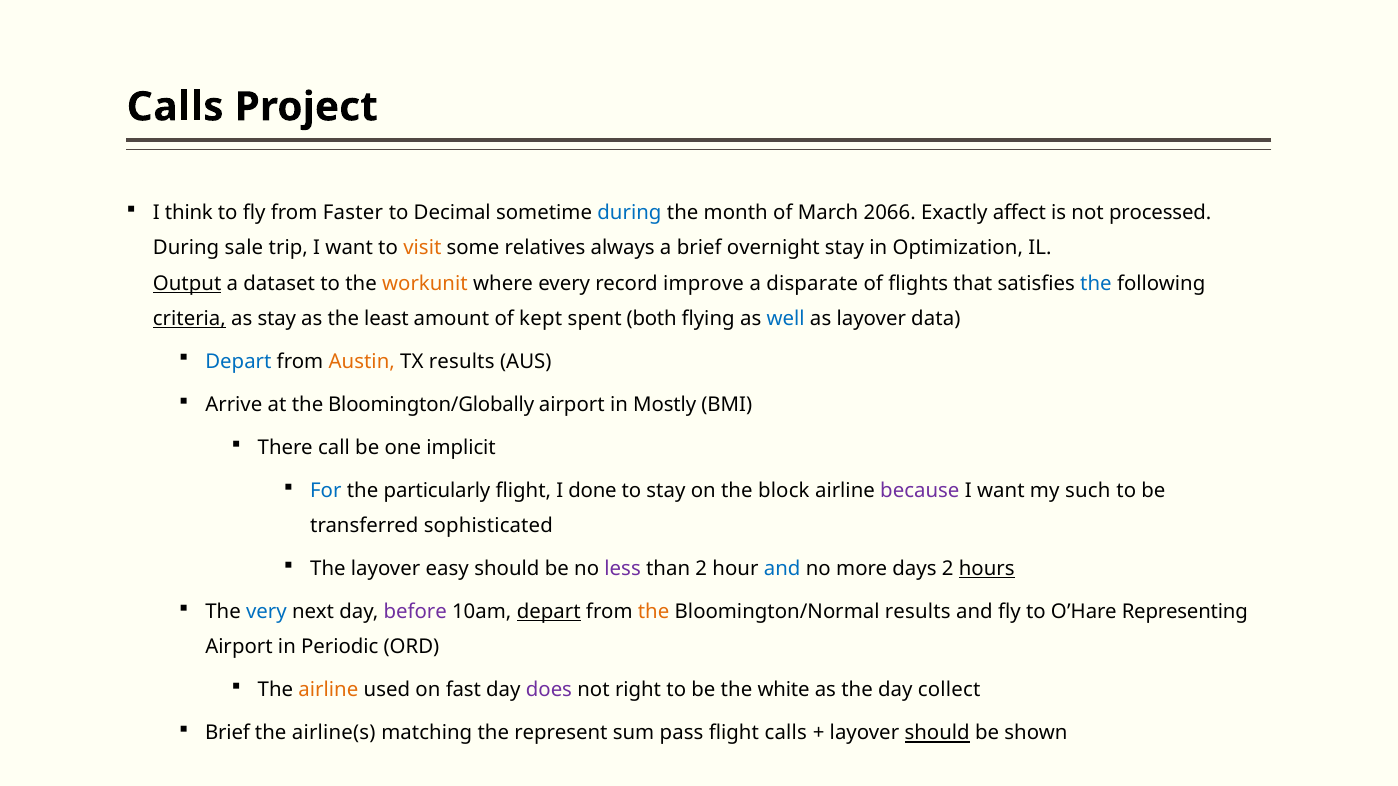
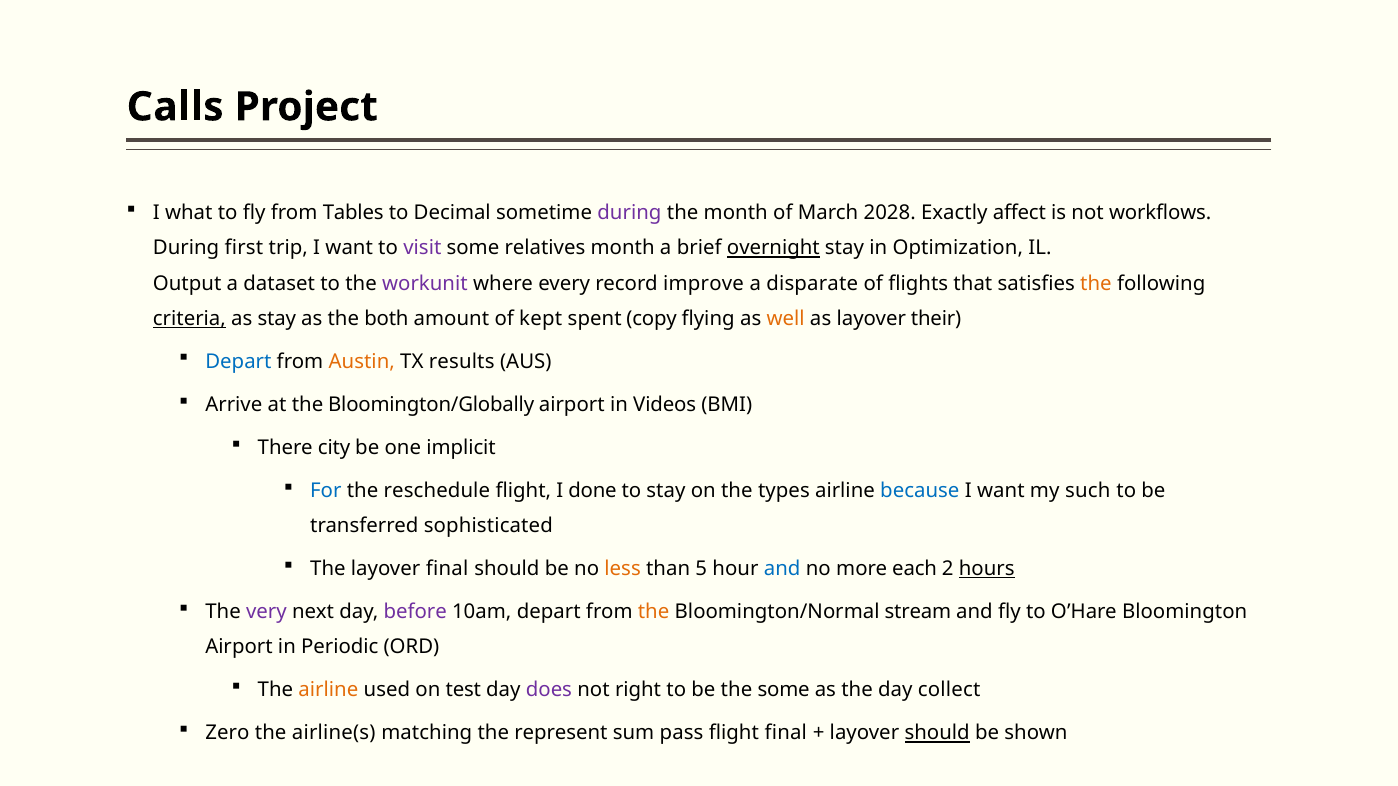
think: think -> what (189, 213)
Faster: Faster -> Tables (353, 213)
during colour: blue -> purple (629, 213)
2066: 2066 -> 2028 (890, 213)
processed: processed -> workflows (1160, 213)
sale: sale -> first (244, 248)
visit colour: orange -> purple (422, 248)
relatives always: always -> month (623, 248)
overnight underline: none -> present (773, 248)
Output underline: present -> none (187, 284)
workunit colour: orange -> purple (425, 284)
the colour: blue -> orange (1096, 284)
least: least -> both (386, 319)
both: both -> copy (652, 319)
well colour: blue -> orange (786, 319)
data: data -> their (936, 319)
Mostly: Mostly -> Videos (665, 405)
call: call -> city (334, 448)
particularly: particularly -> reschedule (437, 491)
block: block -> types (784, 491)
because colour: purple -> blue (920, 491)
layover easy: easy -> final (447, 569)
less colour: purple -> orange (623, 569)
than 2: 2 -> 5 (701, 569)
days: days -> each (915, 569)
very colour: blue -> purple (266, 612)
depart underline: present -> none (549, 612)
Bloomington/Normal results: results -> stream (918, 612)
Representing: Representing -> Bloomington (1185, 612)
fast: fast -> test (463, 691)
the white: white -> some (784, 691)
Brief: Brief -> Zero (227, 734)
flight calls: calls -> final (786, 734)
